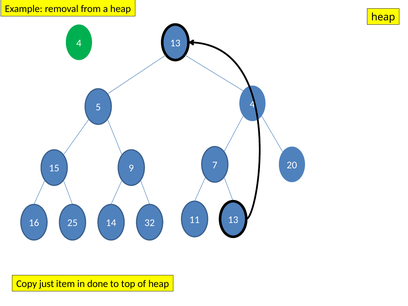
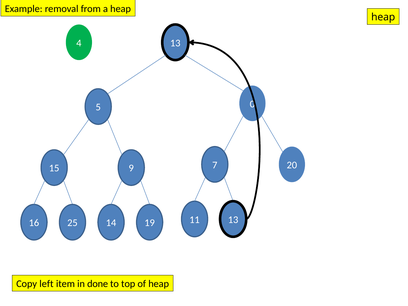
5 4: 4 -> 0 (252, 104)
32: 32 -> 19 (150, 223)
just: just -> left (46, 284)
